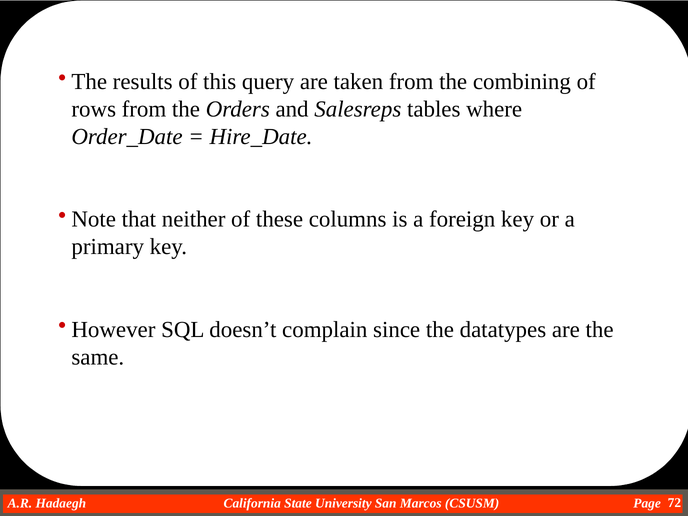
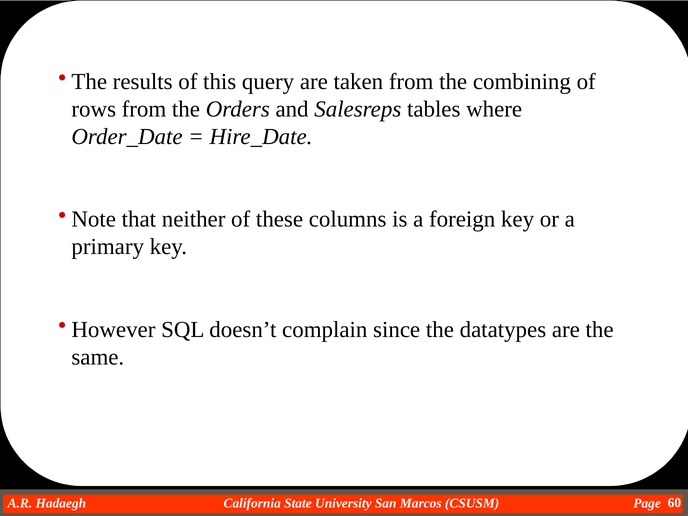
72: 72 -> 60 (674, 503)
